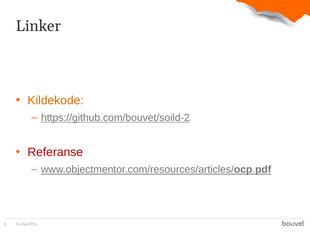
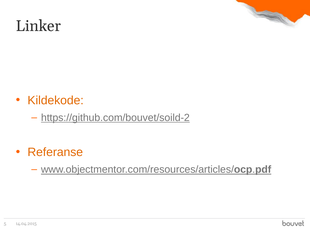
Referanse colour: red -> orange (55, 153)
